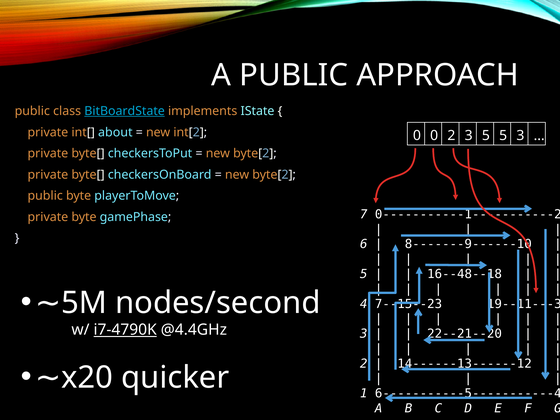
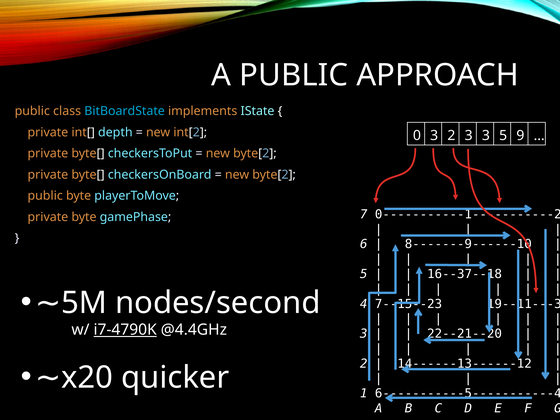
BitBoardState underline: present -> none (125, 111)
about: about -> depth (115, 132)
0 0: 0 -> 3 (434, 136)
3 5: 5 -> 3 (486, 136)
5 3: 3 -> 9 (520, 136)
16--48--18: 16--48--18 -> 16--37--18 (465, 274)
